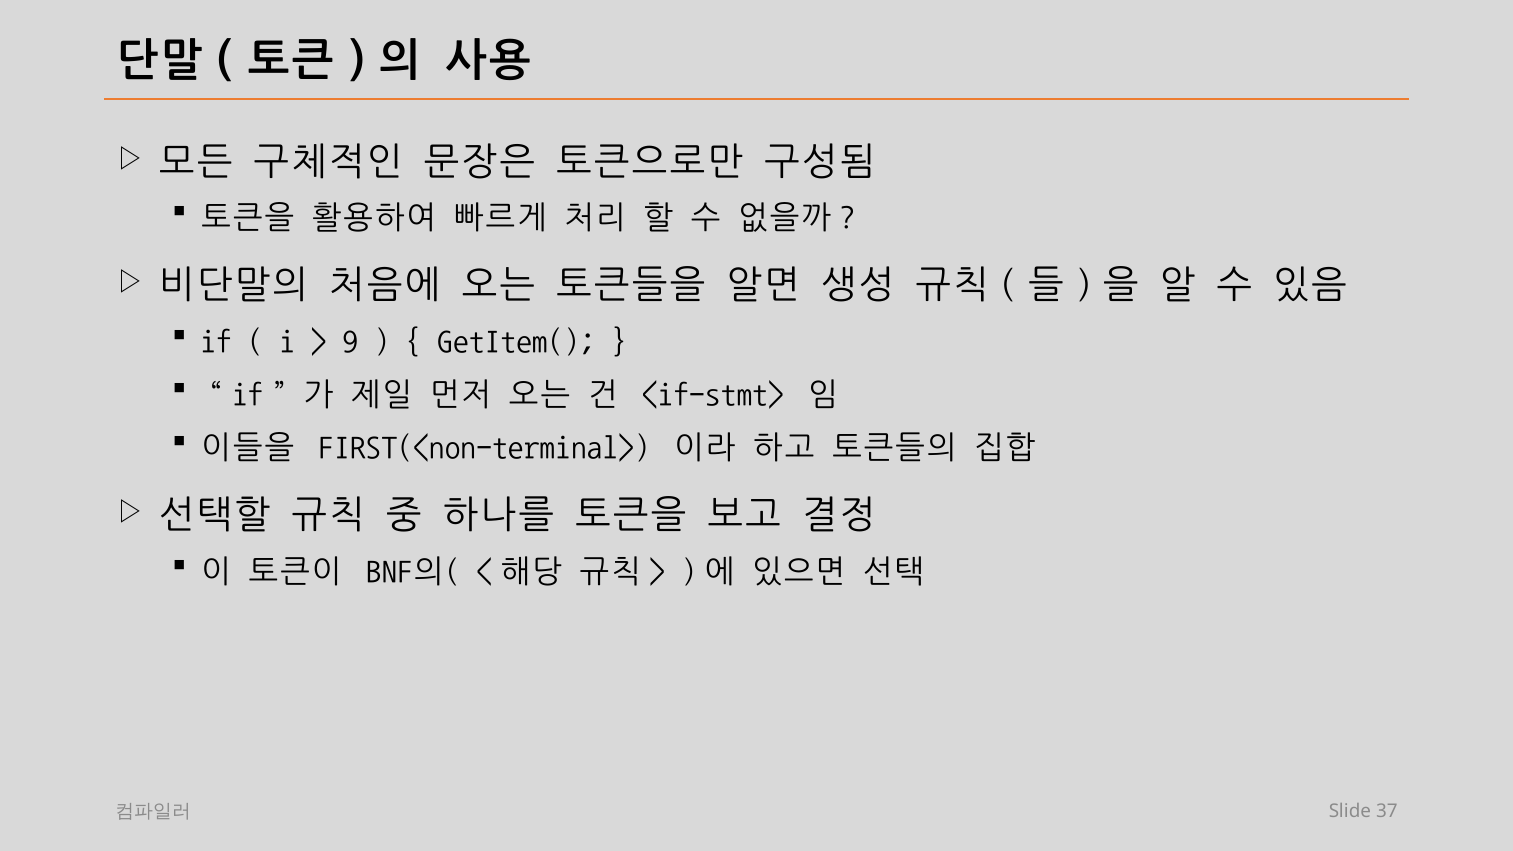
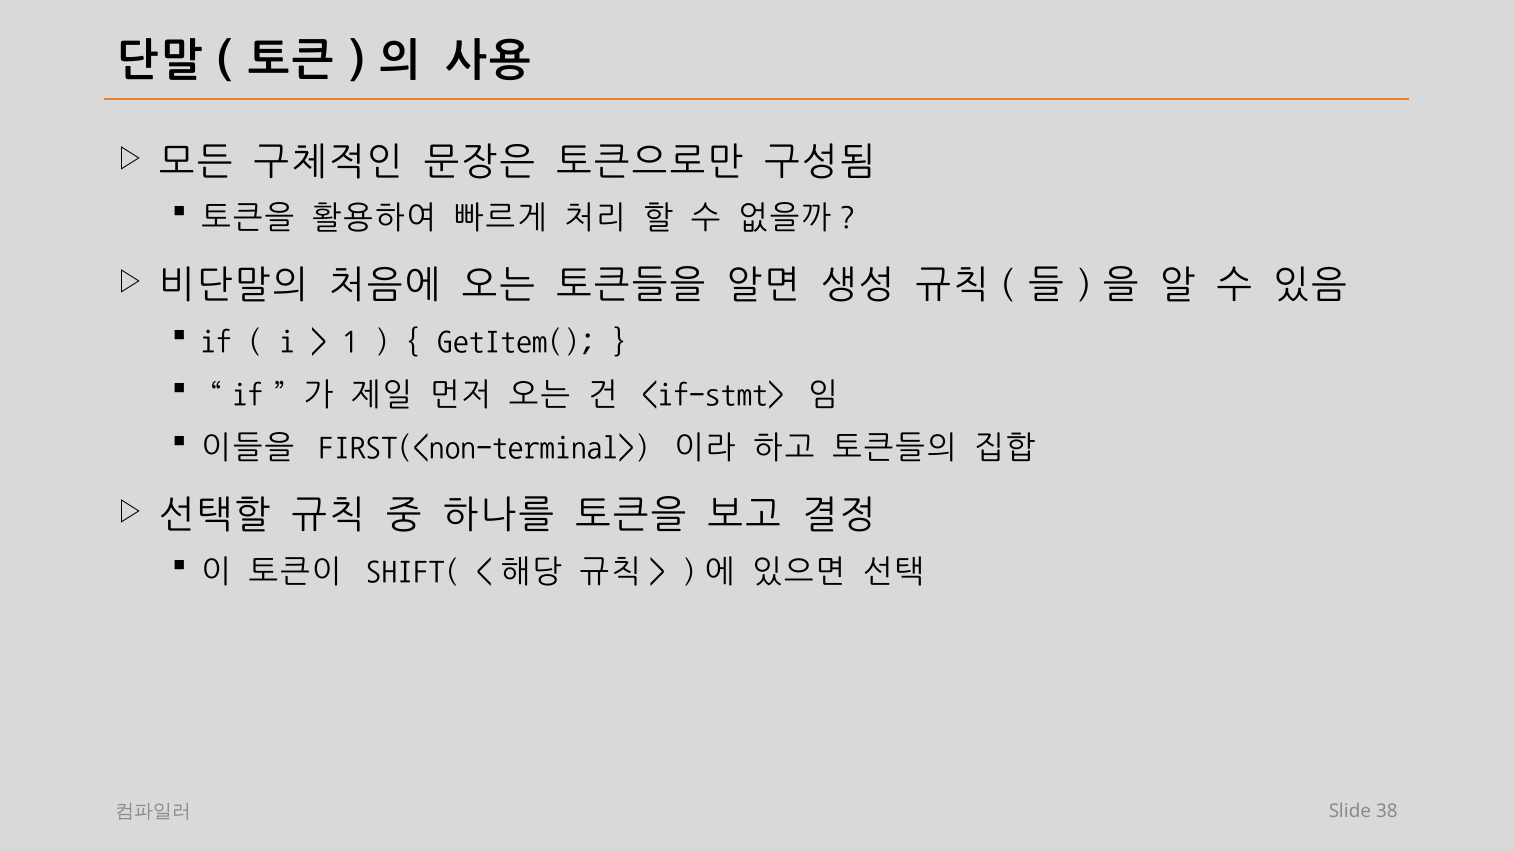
9: 9 -> 1 (350, 341)
BNF의(: BNF의( -> SHIFT( (413, 571)
37: 37 -> 38 (1387, 811)
